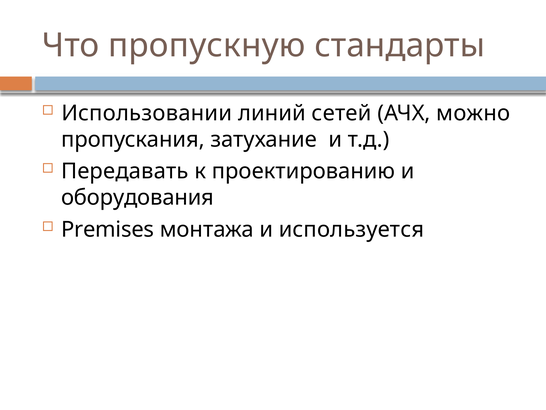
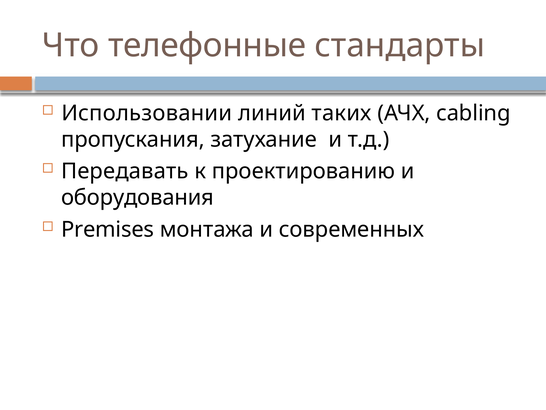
пропускную: пропускную -> телефонные (207, 46)
сетей: сетей -> таких (342, 113)
можно: можно -> cabling (473, 113)
используется: используется -> современных (351, 229)
